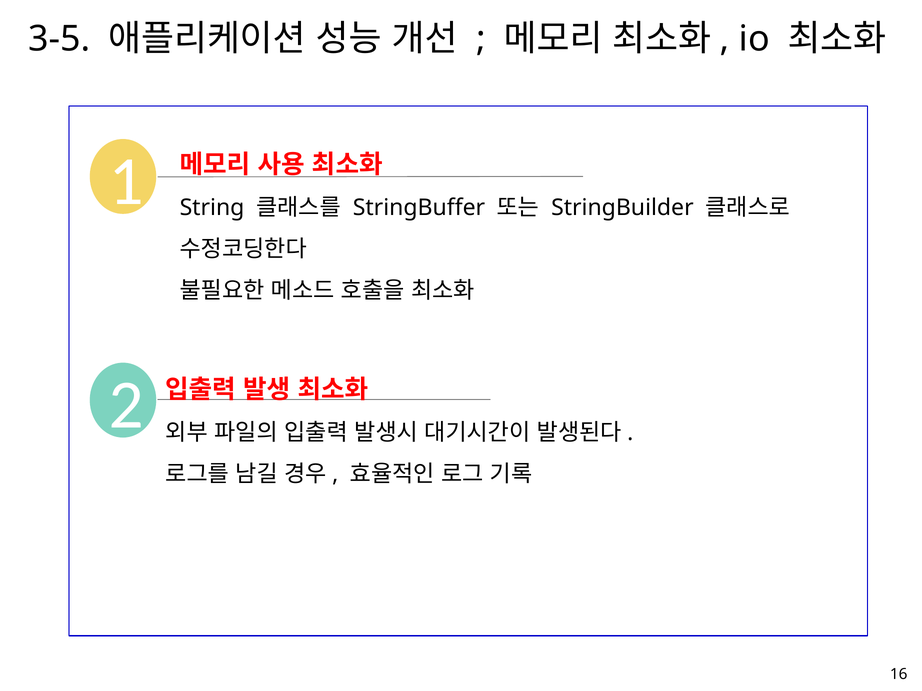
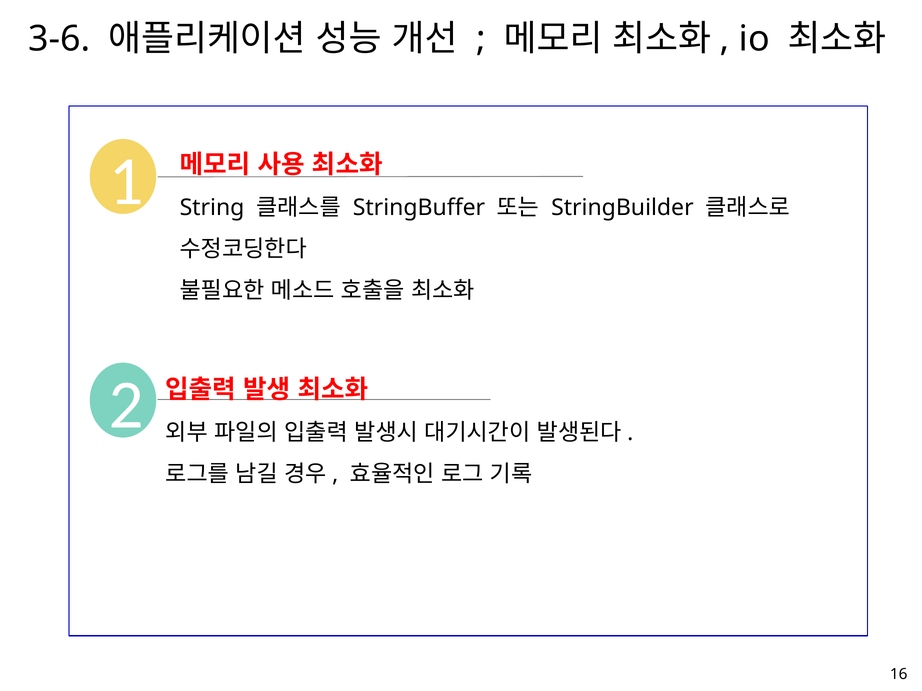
3-5: 3-5 -> 3-6 (59, 39)
